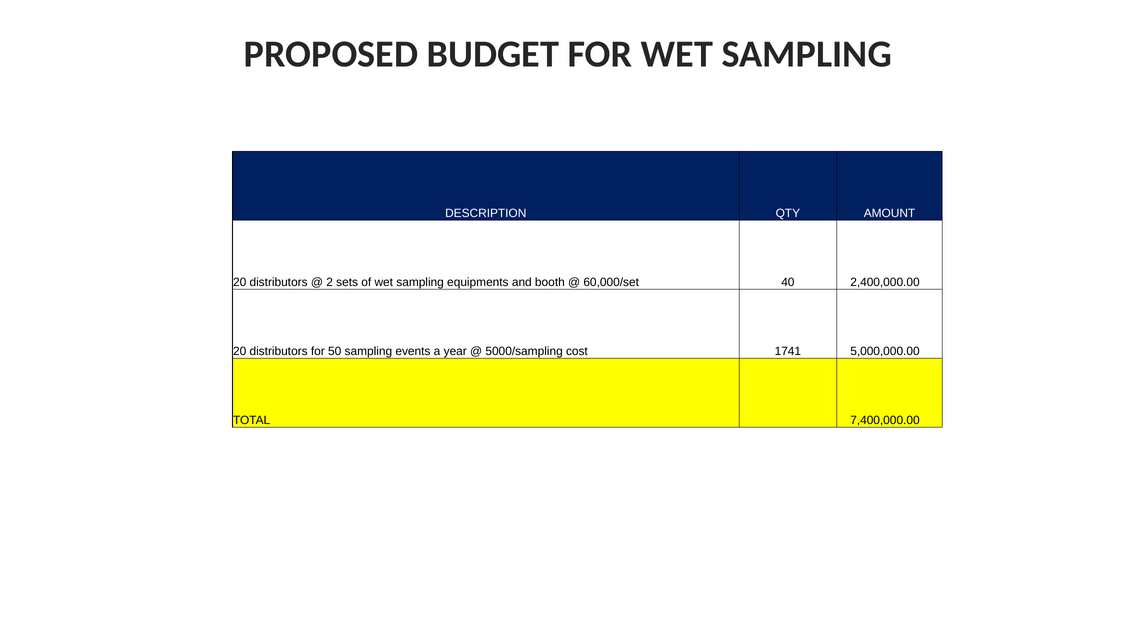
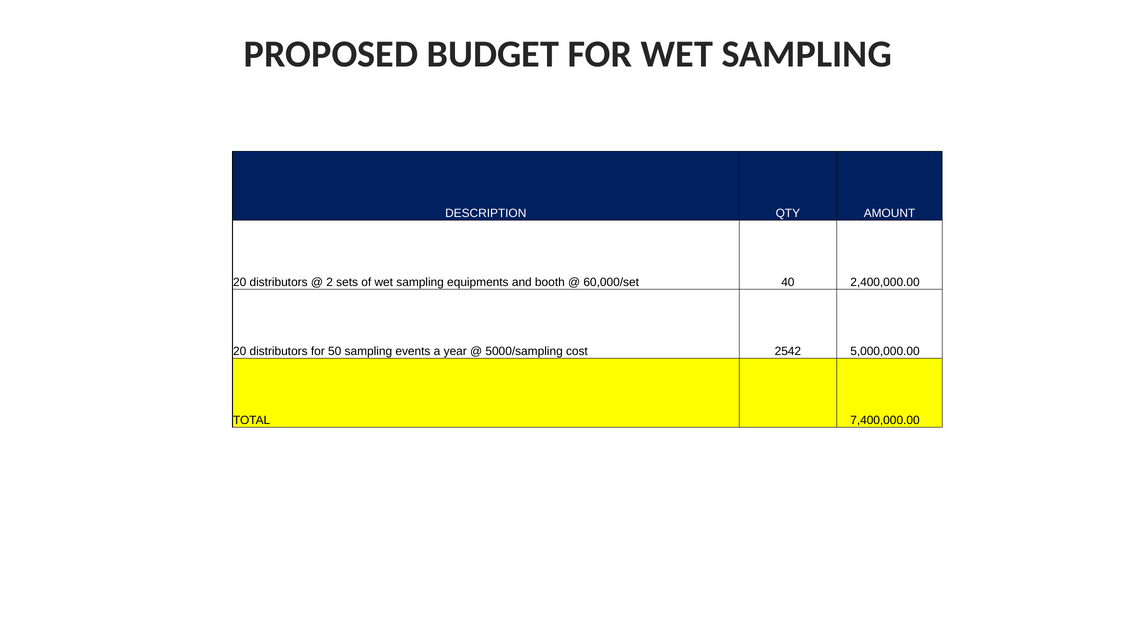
1741: 1741 -> 2542 (788, 352)
